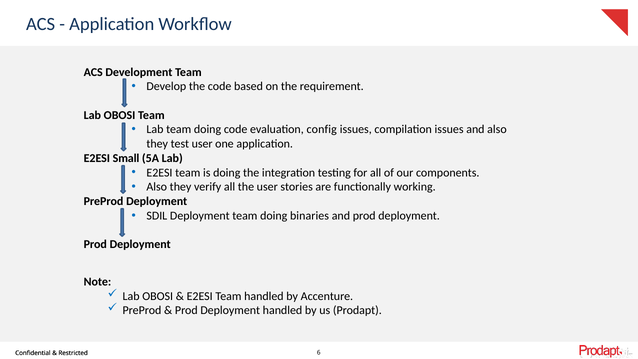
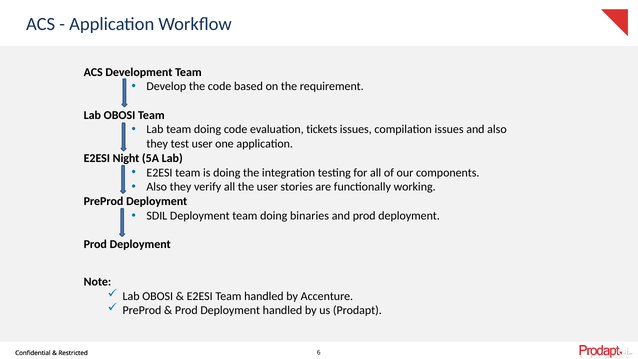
config: config -> tickets (322, 130)
Small: Small -> Night (126, 158)
